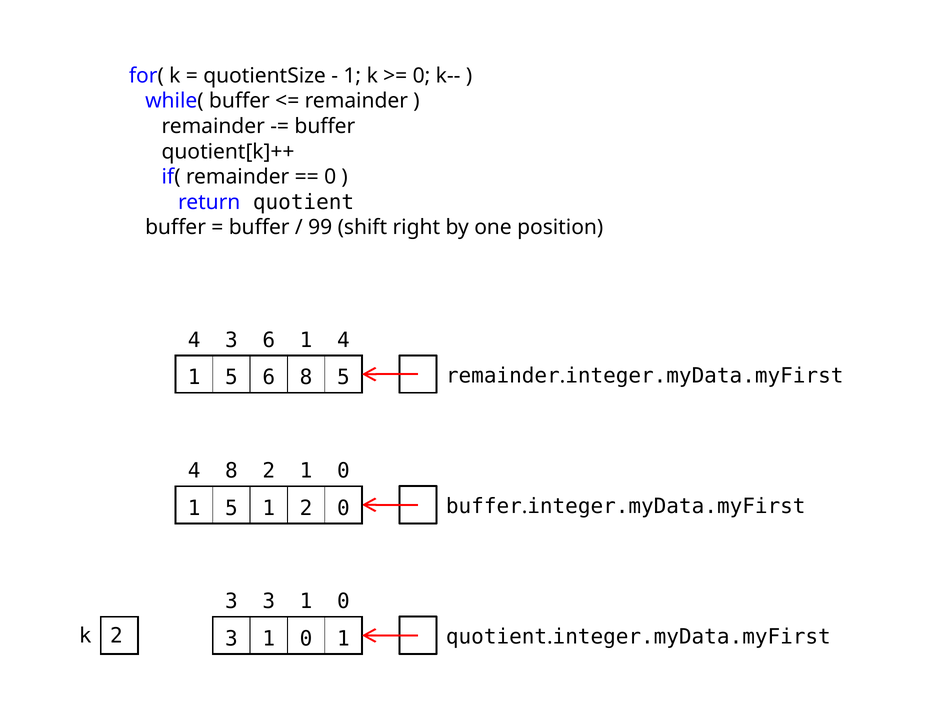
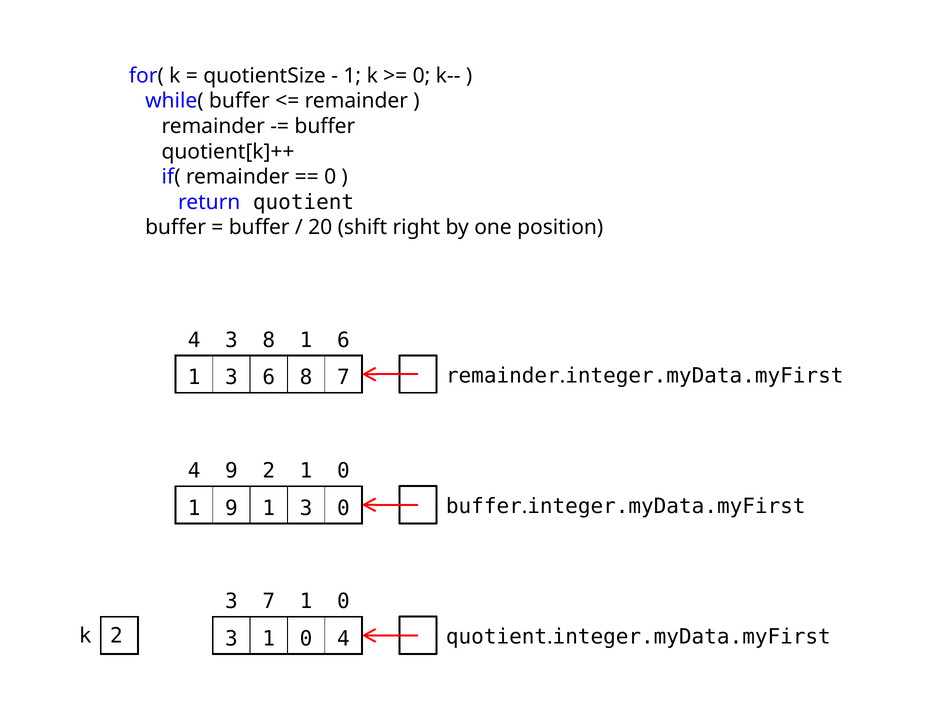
99: 99 -> 20 (320, 227)
3 6: 6 -> 8 (269, 340)
4: 4 -> 6 (343, 340)
5: 5 -> 3 (231, 378)
8 5: 5 -> 7 (343, 378)
4 8: 8 -> 9 (231, 471)
5: 5 -> 9 (231, 508)
2: 2 -> 3 (306, 508)
3 3: 3 -> 7 (269, 601)
3 1 0 1: 1 -> 4 (343, 639)
